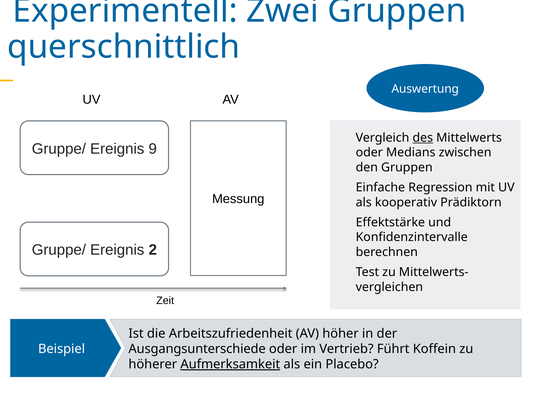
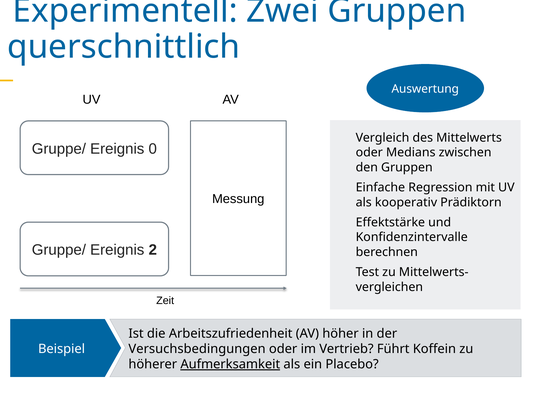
des underline: present -> none (423, 138)
9: 9 -> 0 (153, 149)
Ausgangsunterschiede: Ausgangsunterschiede -> Versuchsbedingungen (197, 349)
